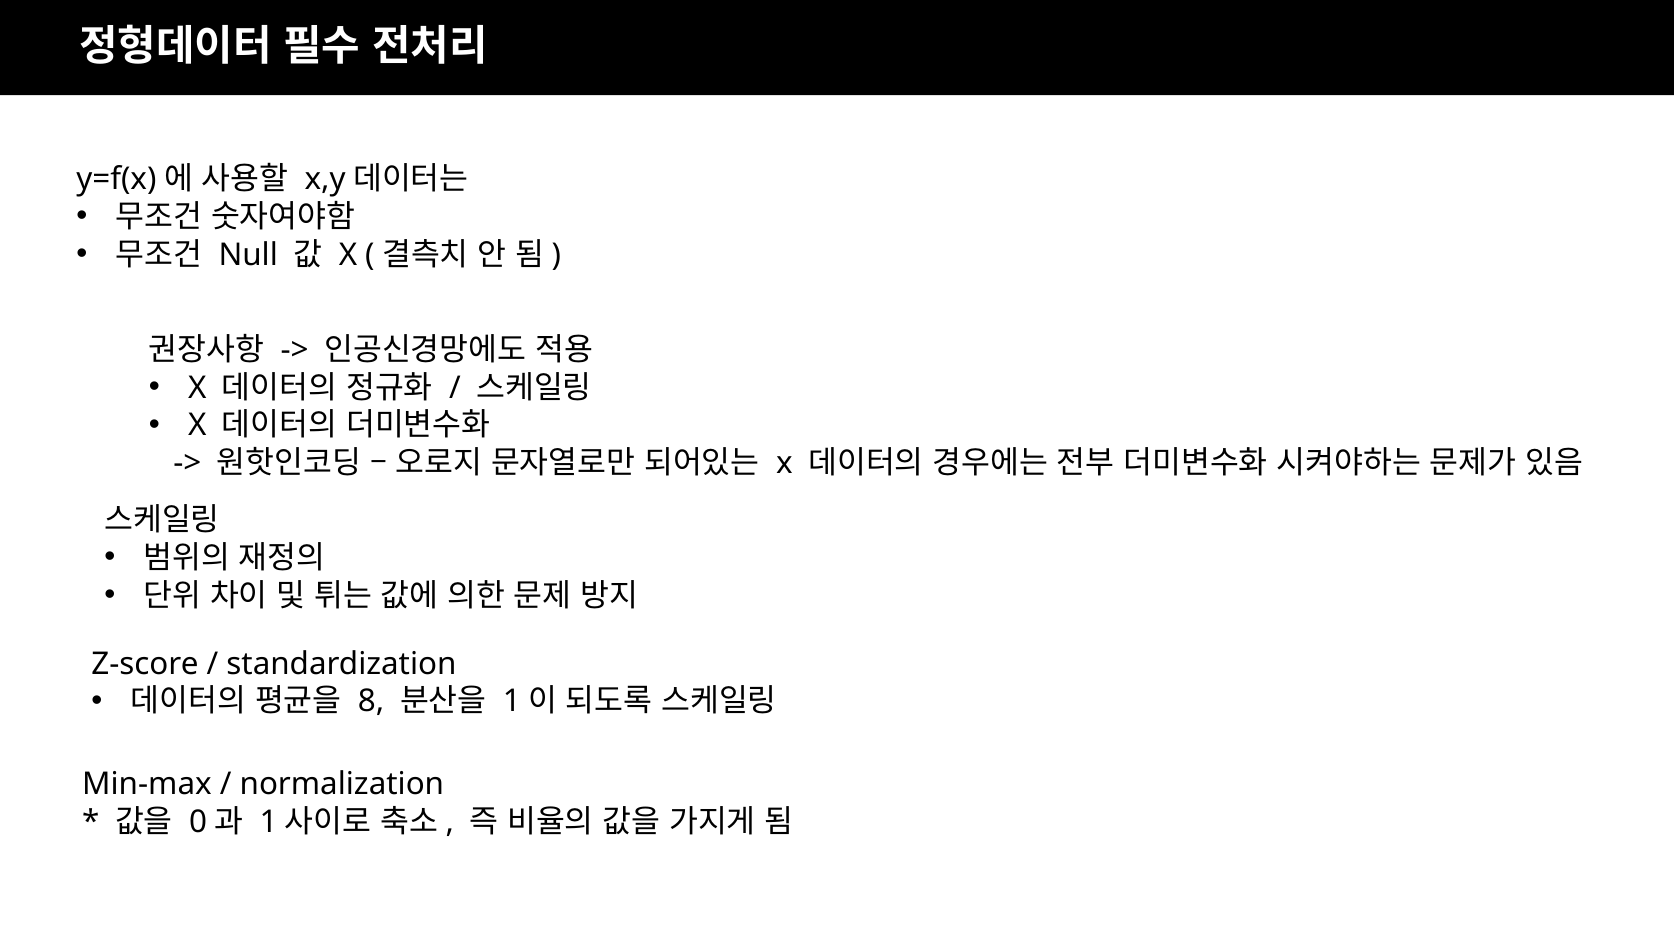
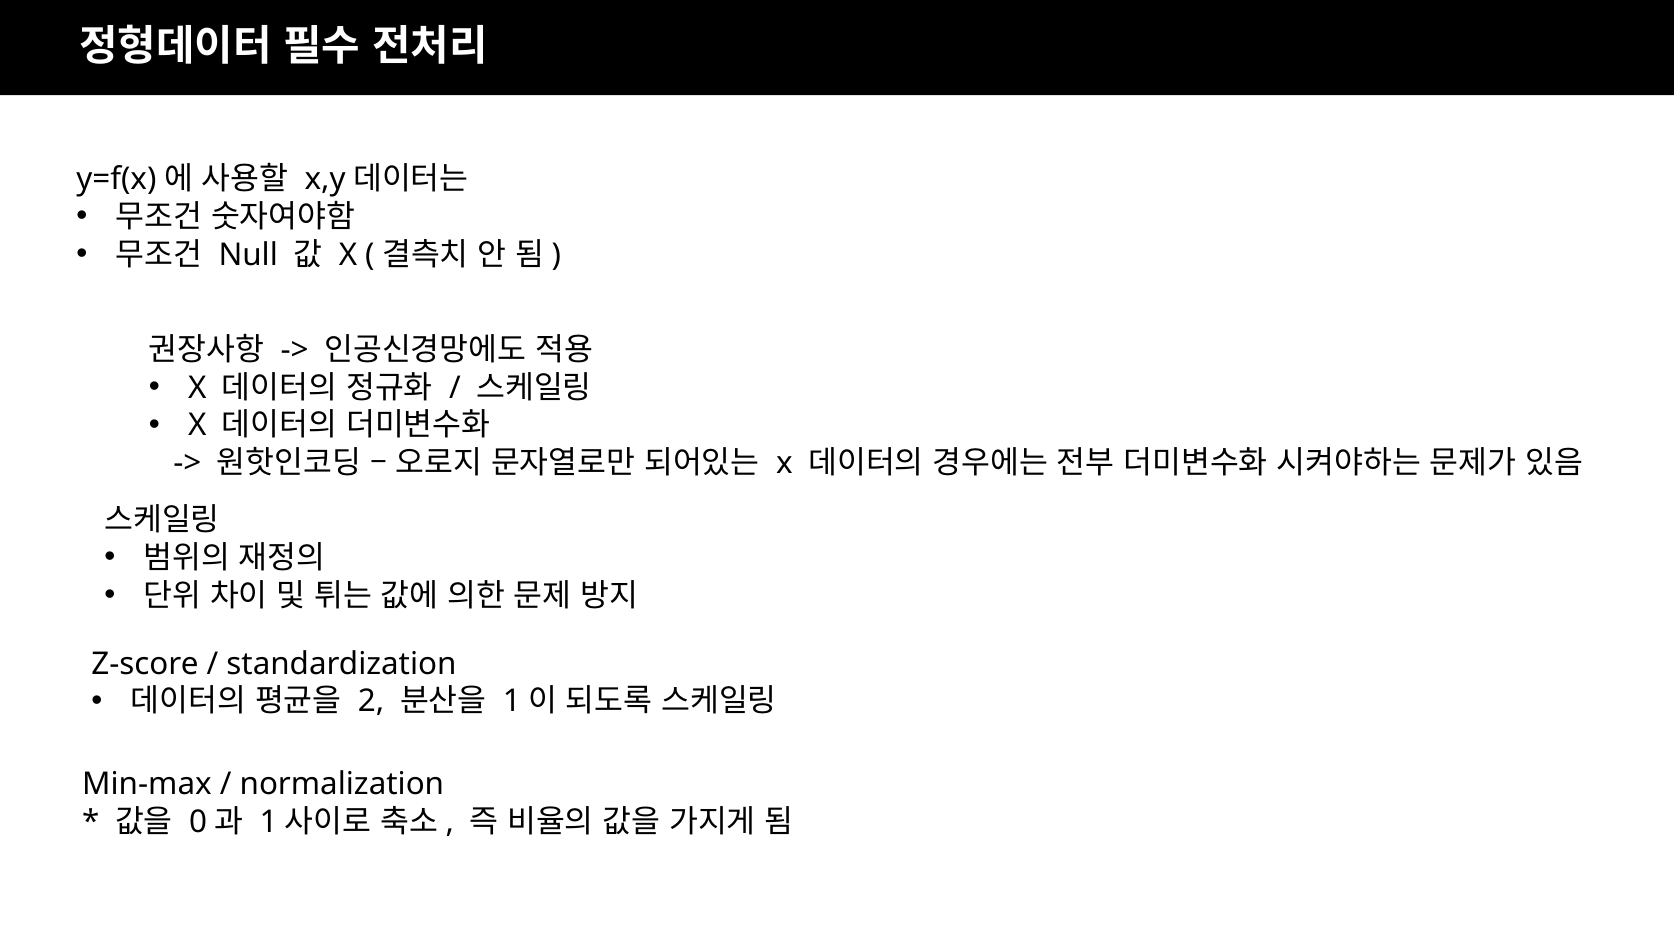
8: 8 -> 2 (371, 702)
